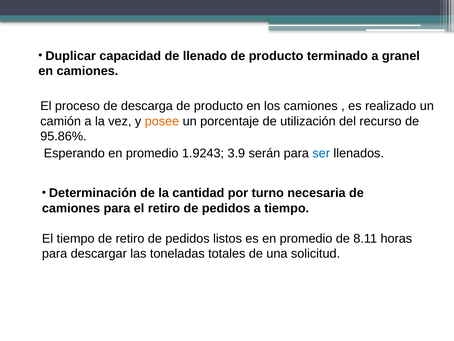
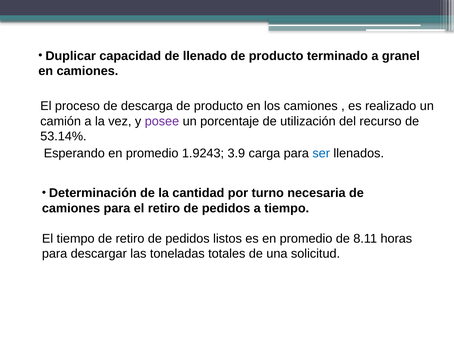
posee colour: orange -> purple (162, 121)
95.86%: 95.86% -> 53.14% (63, 136)
serán: serán -> carga (264, 153)
